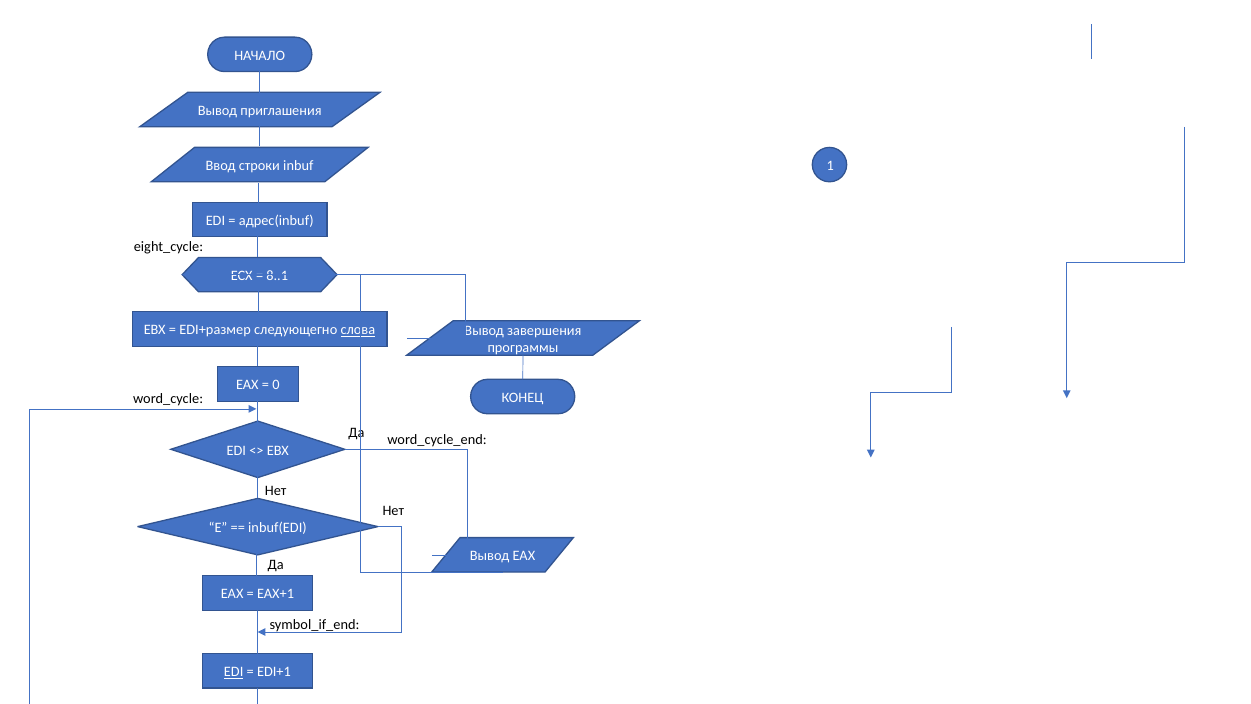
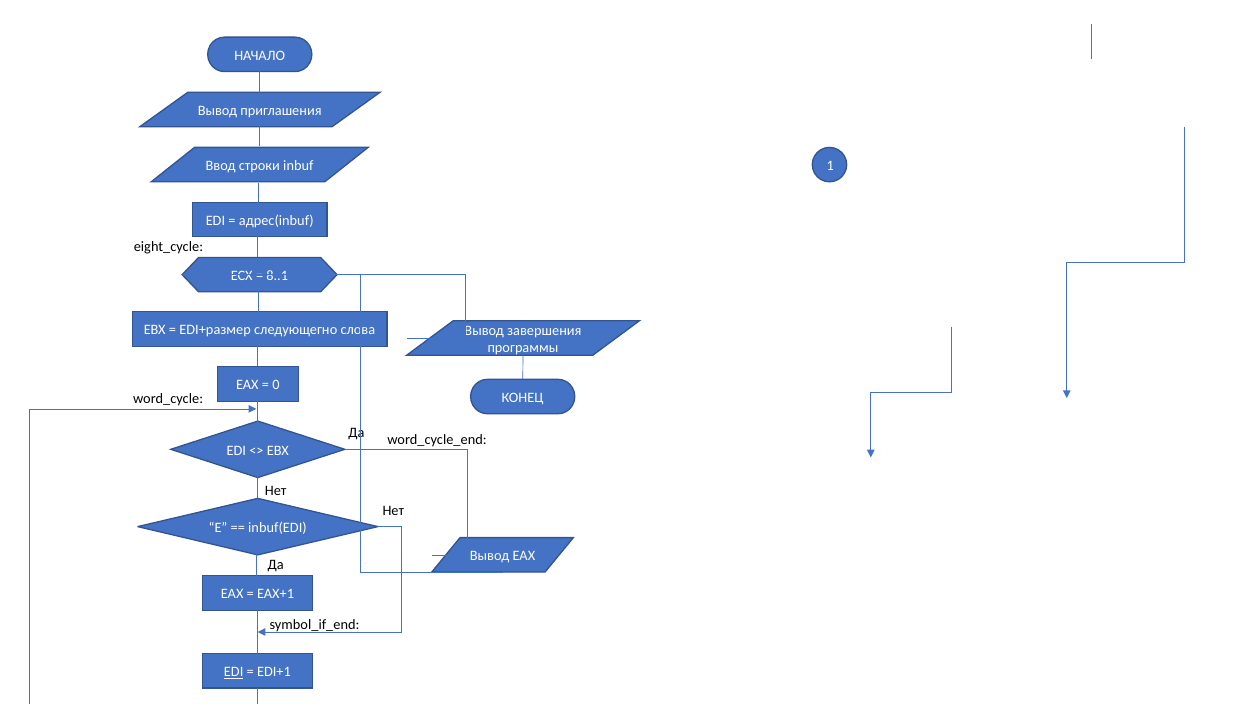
слова underline: present -> none (358, 330)
